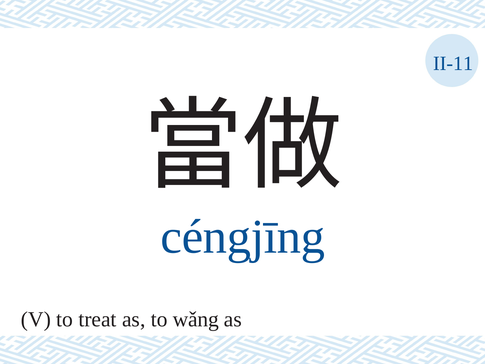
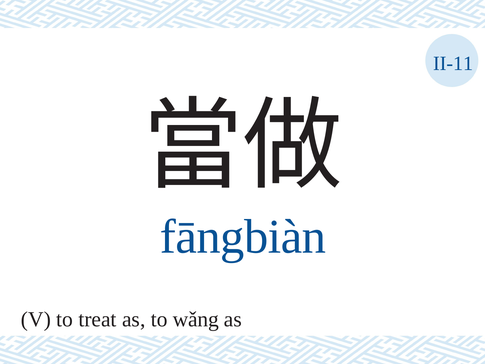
céngjīng: céngjīng -> fāngbiàn (243, 237)
